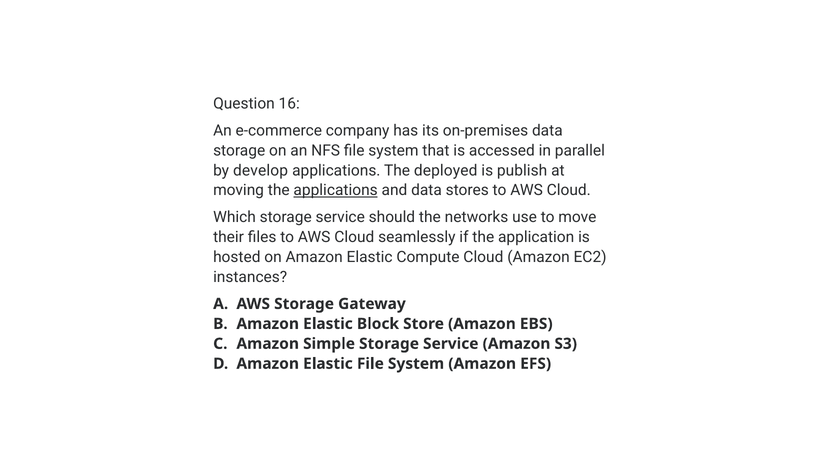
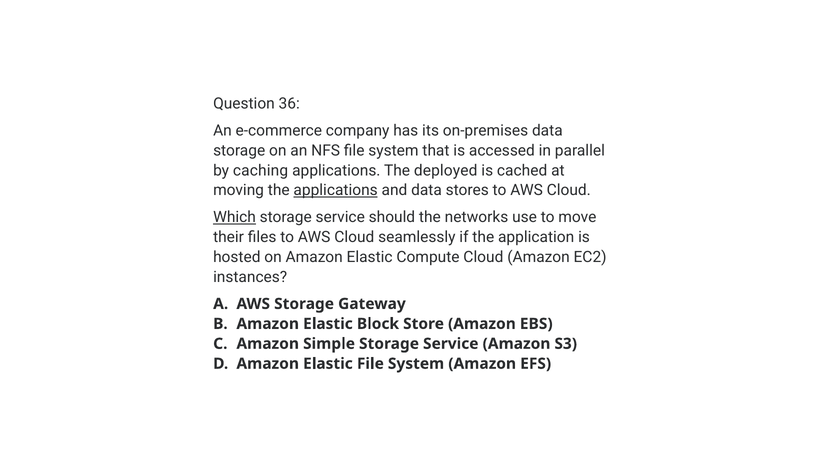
16: 16 -> 36 (289, 104)
develop: develop -> caching (261, 170)
publish: publish -> cached (522, 170)
Which underline: none -> present (234, 217)
